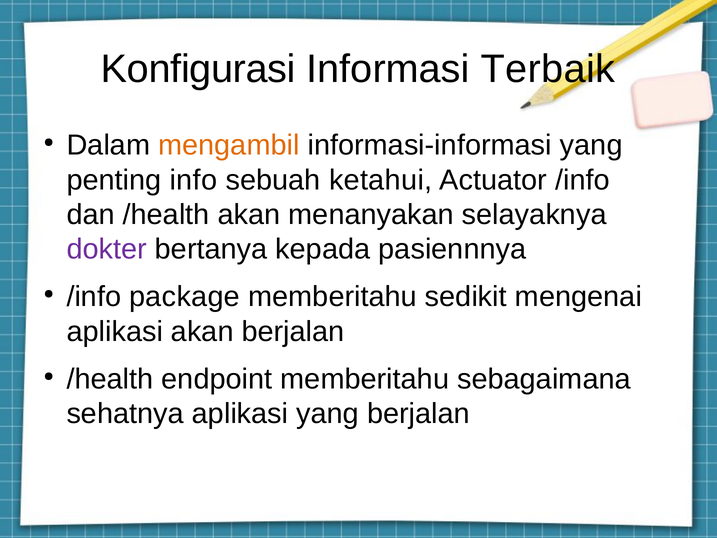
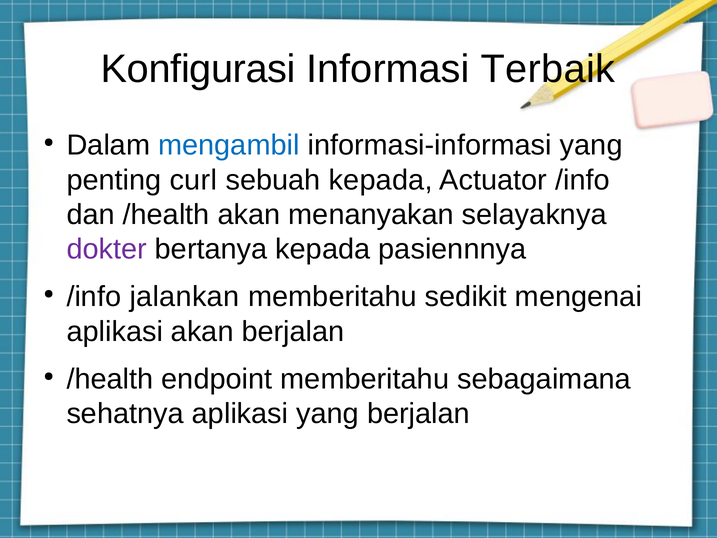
mengambil colour: orange -> blue (229, 145)
info: info -> curl (193, 180)
sebuah ketahui: ketahui -> kepada (381, 180)
package: package -> jalankan (185, 297)
